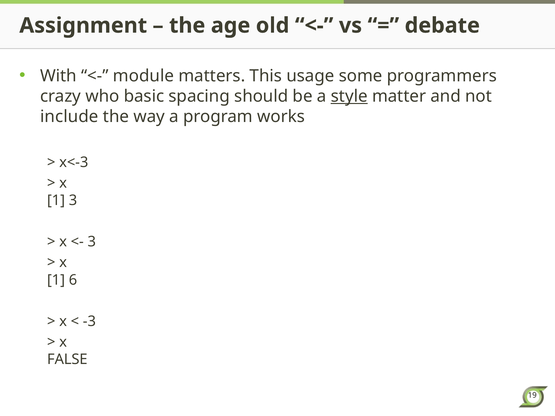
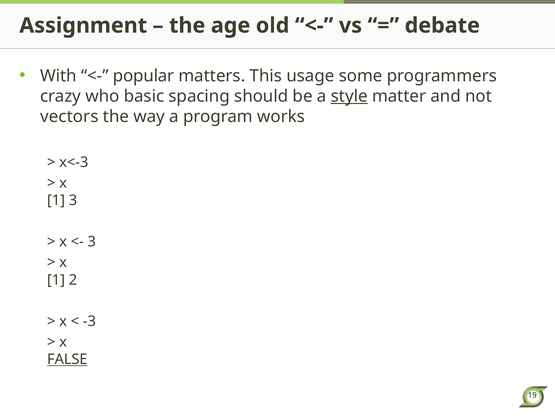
module: module -> popular (144, 76)
include: include -> vectors (69, 116)
6: 6 -> 2 (73, 280)
FALSE underline: none -> present (67, 360)
